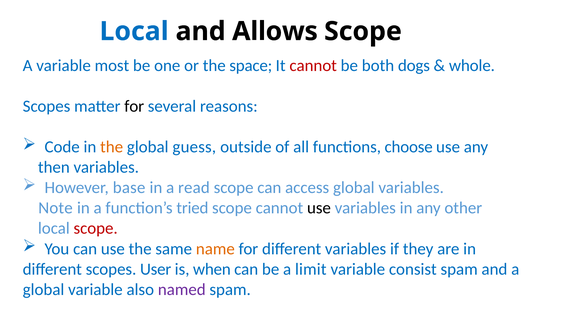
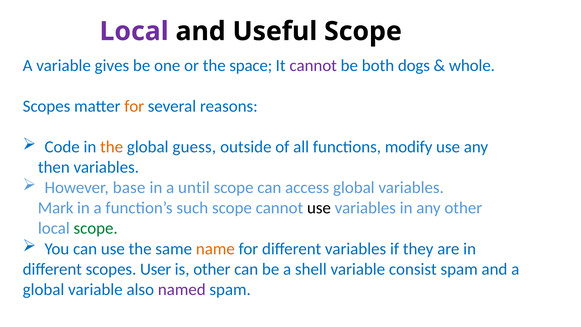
Local colour: blue -> purple (134, 31)
Allows: Allows -> Useful (275, 31)
most: most -> gives (112, 65)
cannot colour: red -> purple (313, 65)
for colour: black -> orange (134, 106)
choose: choose -> modify (409, 147)
read: read -> until (194, 188)
Note: Note -> Mark (56, 208)
tried: tried -> such (192, 208)
scope colour: red -> green (96, 228)
is when: when -> other (212, 269)
limit: limit -> shell (311, 269)
